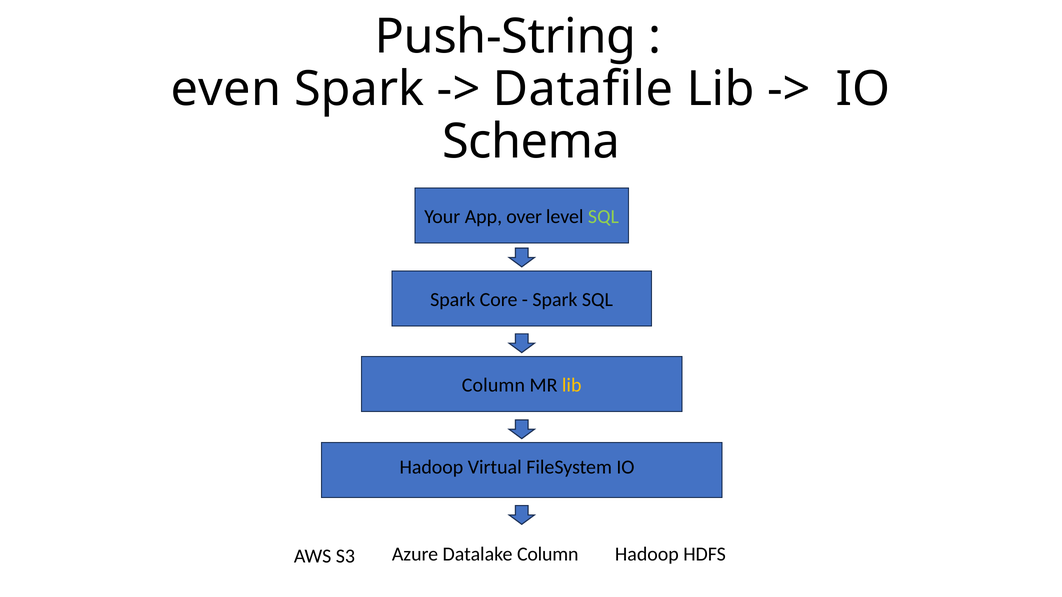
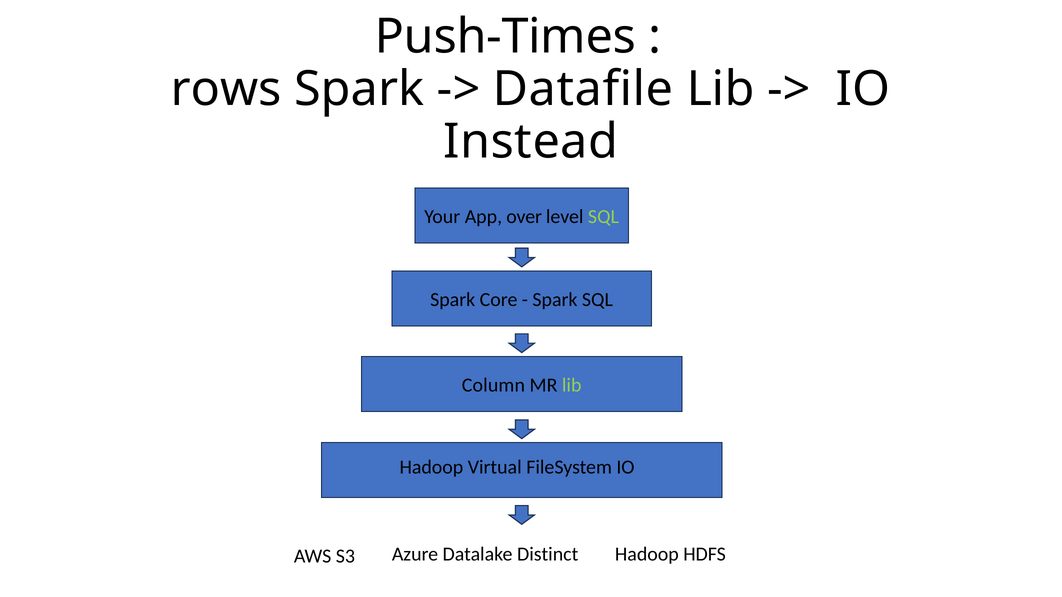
Push-String: Push-String -> Push-Times (505, 37)
even: even -> rows (226, 89)
Schema: Schema -> Instead (531, 142)
lib colour: yellow -> light green (572, 386)
Datalake Column: Column -> Distinct (548, 554)
